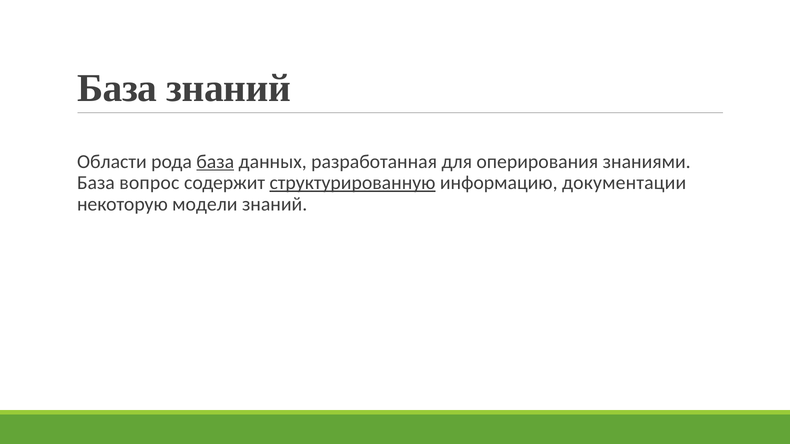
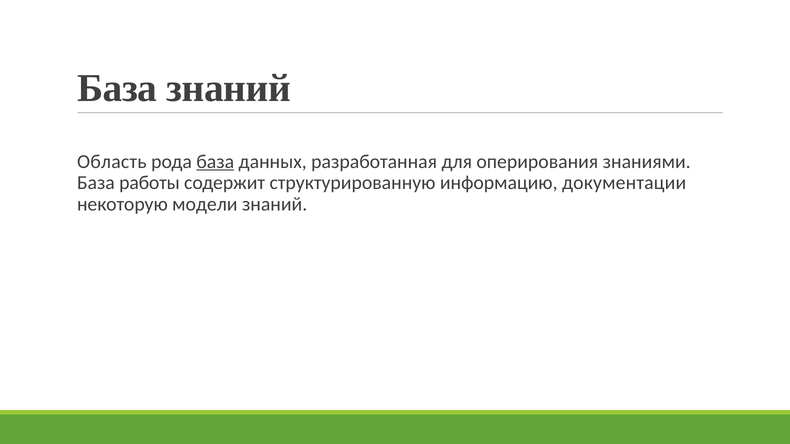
Области: Области -> Область (112, 162)
вопрос: вопрос -> работы (150, 183)
структурированную underline: present -> none (352, 183)
